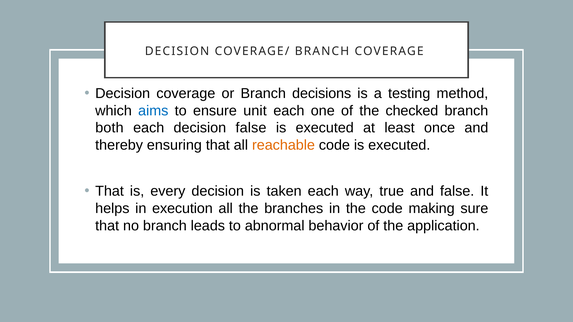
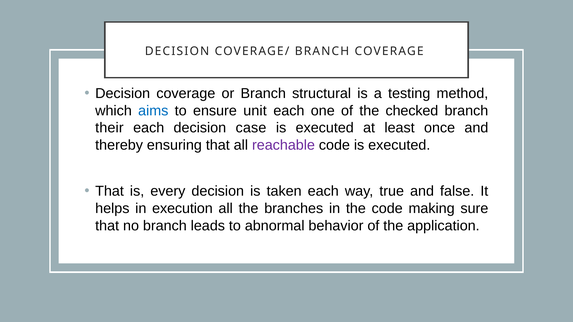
decisions: decisions -> structural (322, 94)
both: both -> their (109, 128)
decision false: false -> case (251, 128)
reachable colour: orange -> purple (283, 145)
